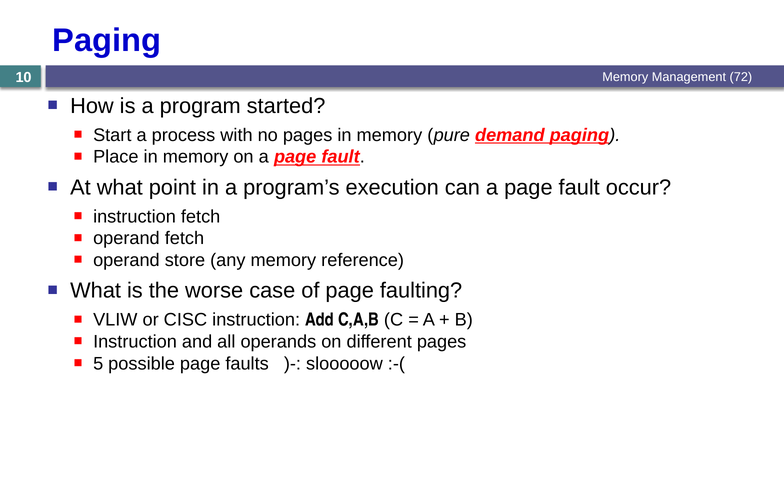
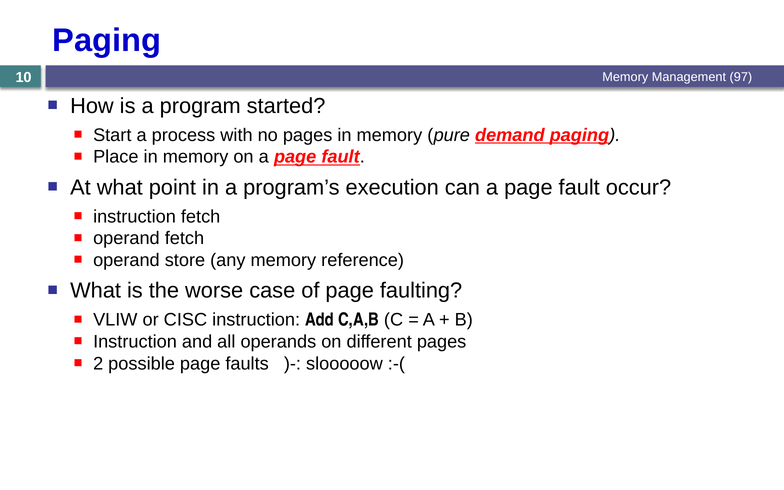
72: 72 -> 97 (741, 77)
5: 5 -> 2 (98, 364)
